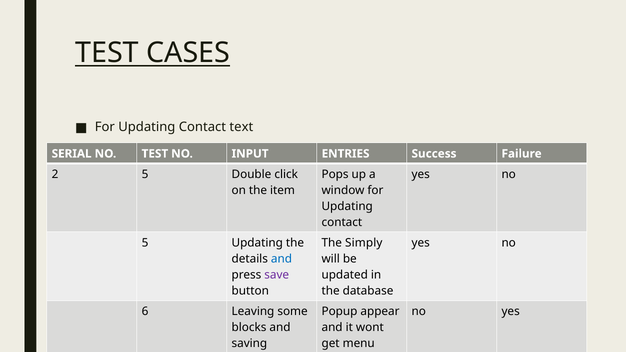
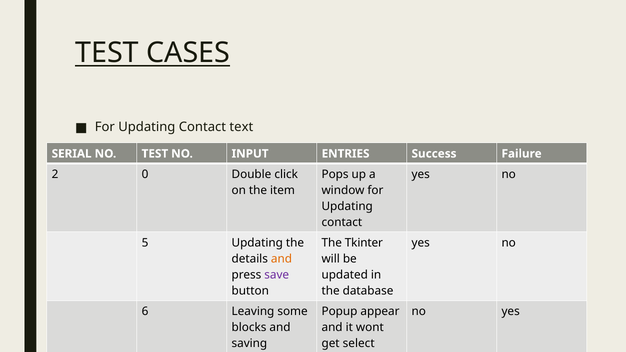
2 5: 5 -> 0 (145, 174)
Simply: Simply -> Tkinter (364, 243)
and colour: blue -> orange (281, 259)
menu: menu -> select (359, 344)
